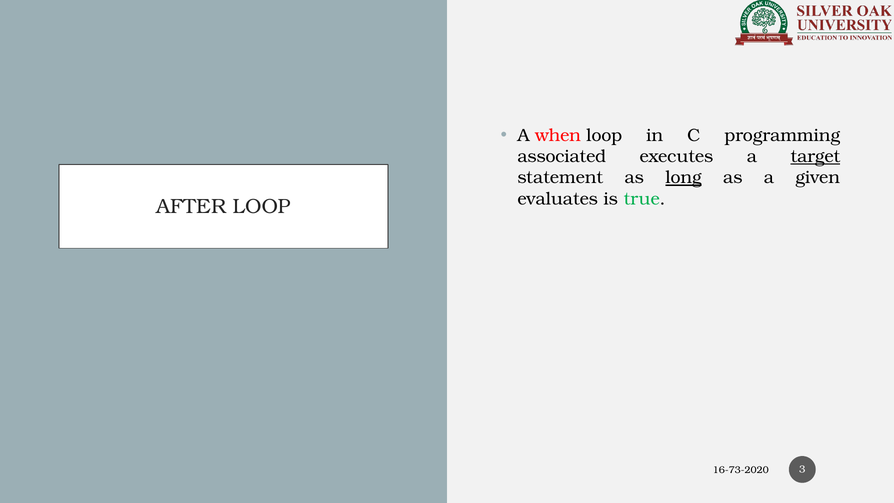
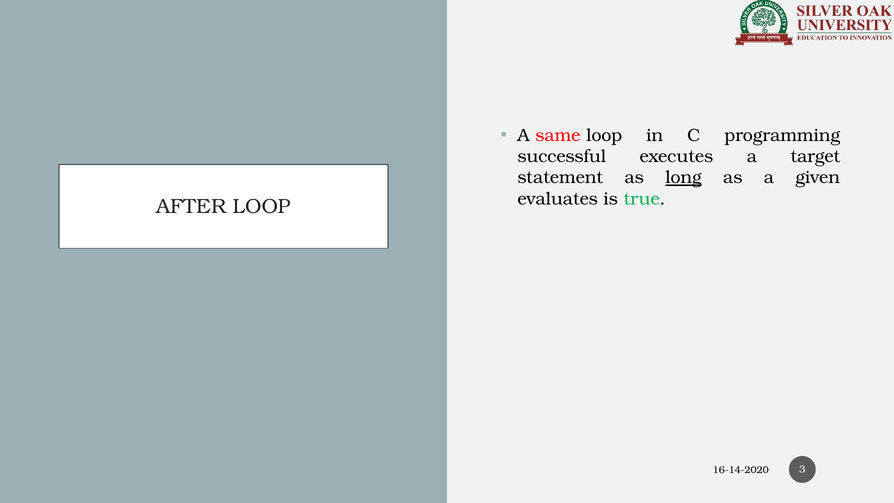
when: when -> same (558, 135)
associated: associated -> successful (562, 156)
target underline: present -> none (815, 156)
16-73-2020: 16-73-2020 -> 16-14-2020 (741, 470)
